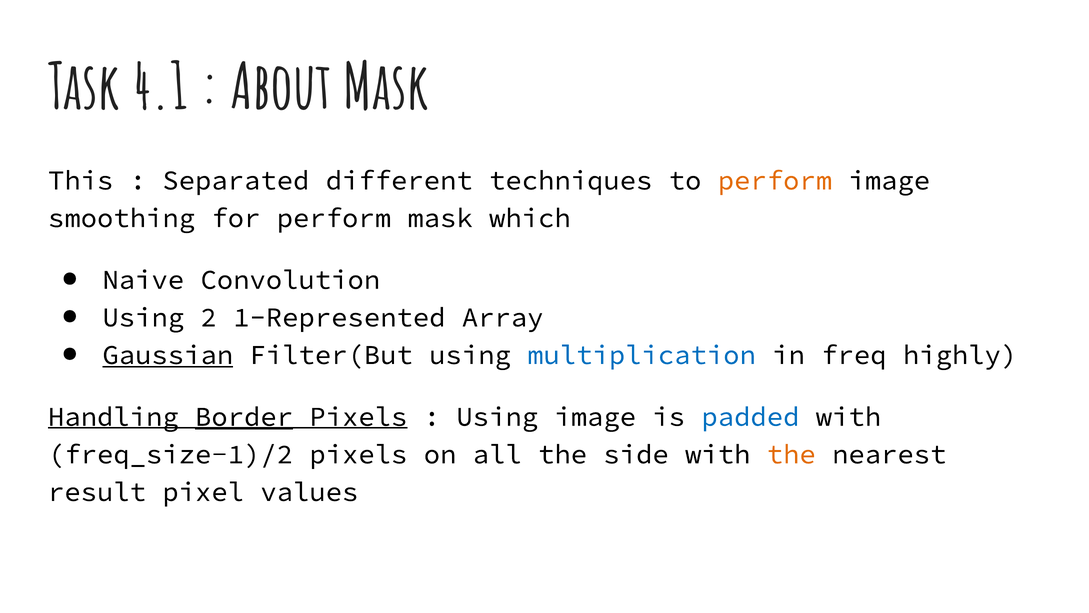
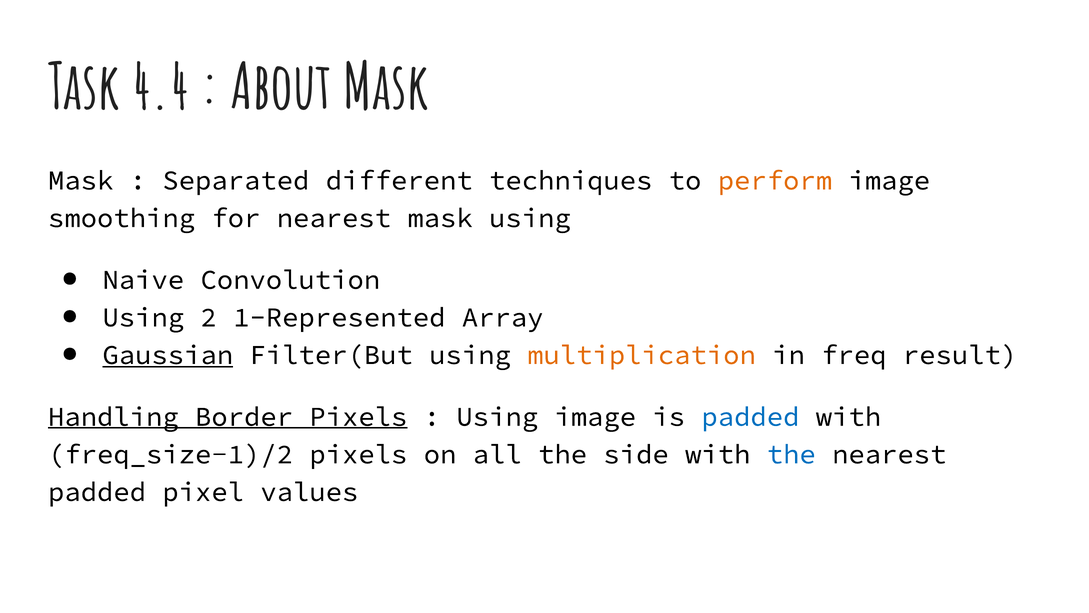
4.1: 4.1 -> 4.4 (160, 88)
This: This -> Mask (81, 180)
for perform: perform -> nearest (334, 218)
mask which: which -> using (530, 218)
multiplication colour: blue -> orange (642, 355)
highly: highly -> result (960, 355)
Border underline: present -> none (244, 416)
the colour: orange -> blue (791, 454)
result: result -> padded (97, 492)
